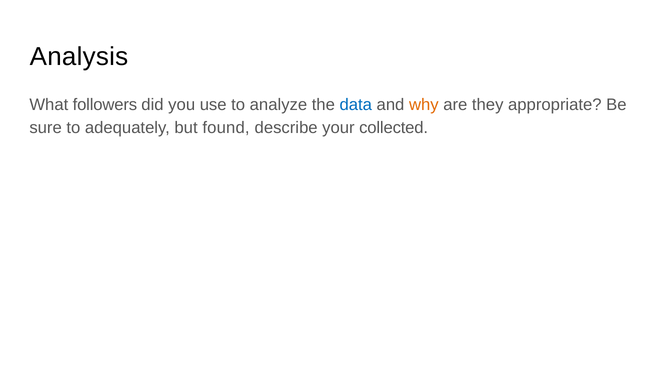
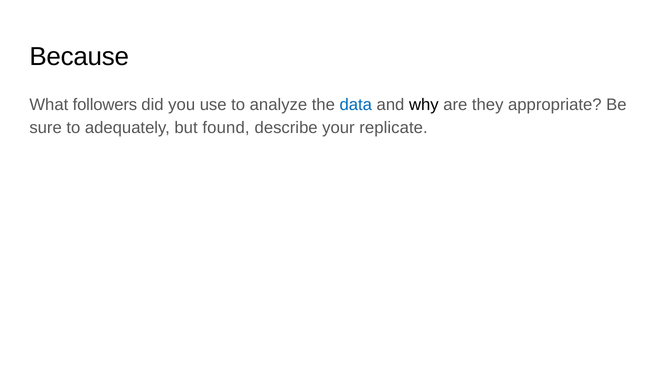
Analysis: Analysis -> Because (79, 57)
why colour: orange -> black (424, 105)
collected: collected -> replicate (393, 128)
